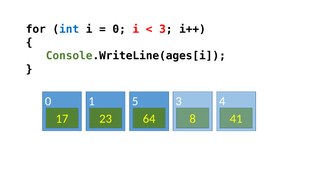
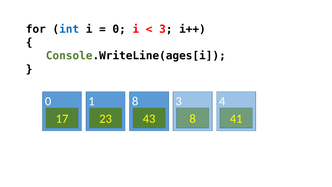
1 5: 5 -> 8 (135, 101)
64: 64 -> 43 (149, 119)
